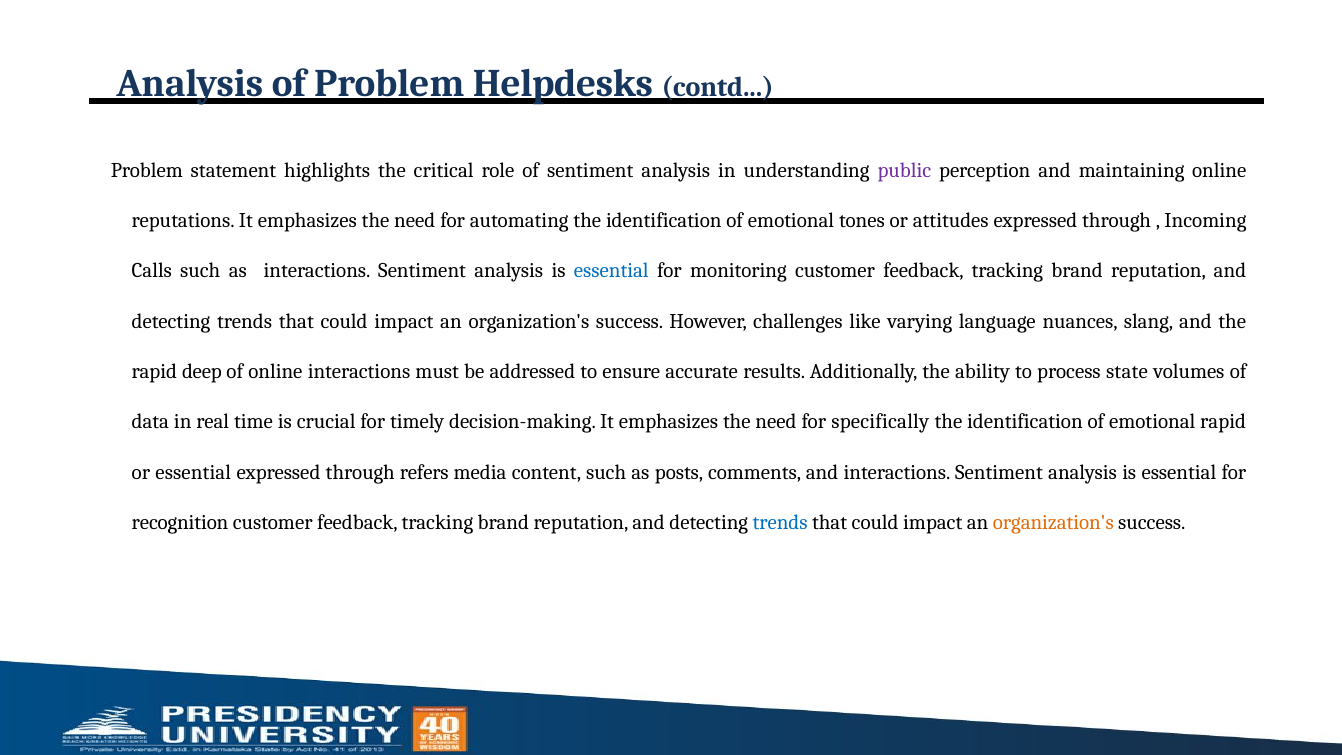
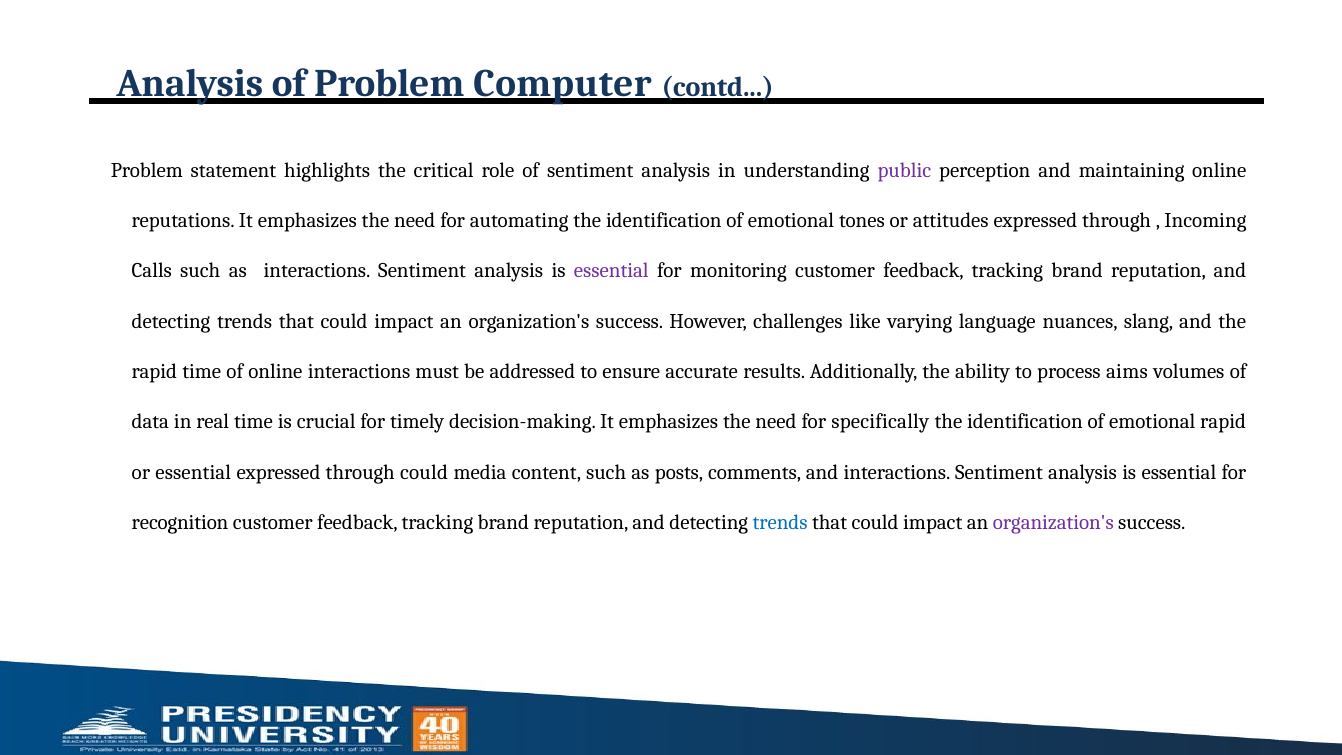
Helpdesks: Helpdesks -> Computer (563, 83)
essential colour: blue -> purple (611, 271)
rapid deep: deep -> time (202, 372)
state: state -> aims (1127, 372)
through refers: refers -> could (424, 472)
organization's colour: orange -> purple (1053, 523)
